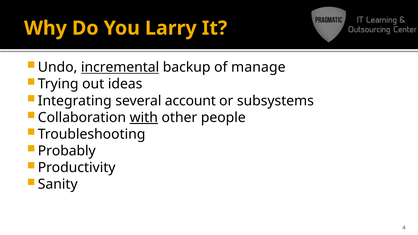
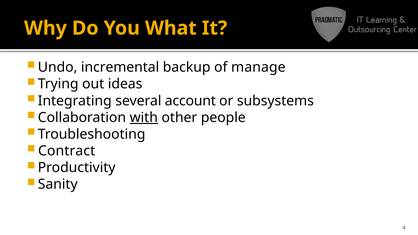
Larry: Larry -> What (171, 28)
incremental underline: present -> none (120, 67)
Probably: Probably -> Contract (67, 151)
